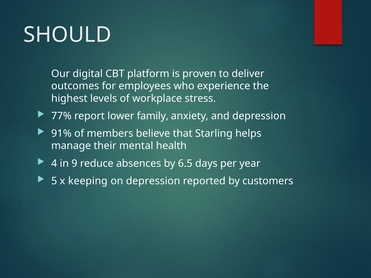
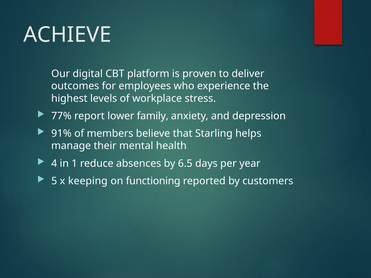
SHOULD: SHOULD -> ACHIEVE (67, 35)
9: 9 -> 1 (74, 164)
on depression: depression -> functioning (153, 181)
